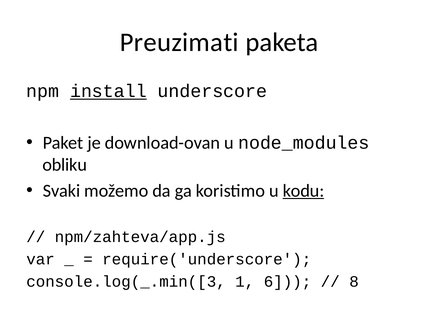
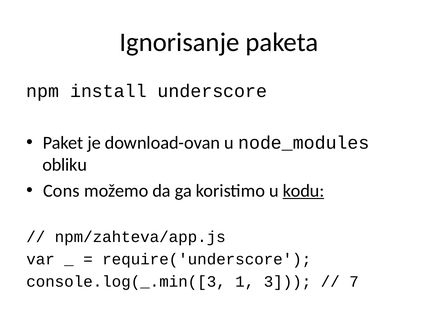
Preuzimati: Preuzimati -> Ignorisanje (179, 42)
install underline: present -> none (108, 91)
Svaki: Svaki -> Cons (61, 190)
6: 6 -> 3 (288, 281)
8: 8 -> 7 (354, 281)
